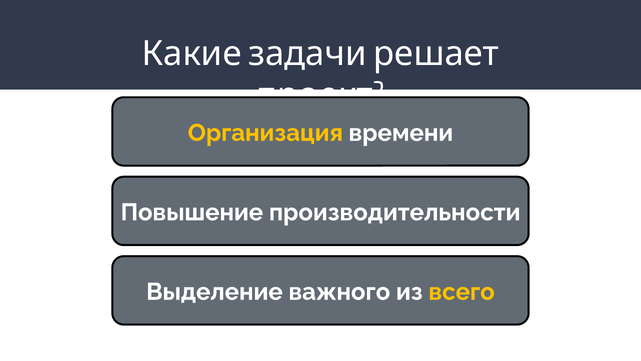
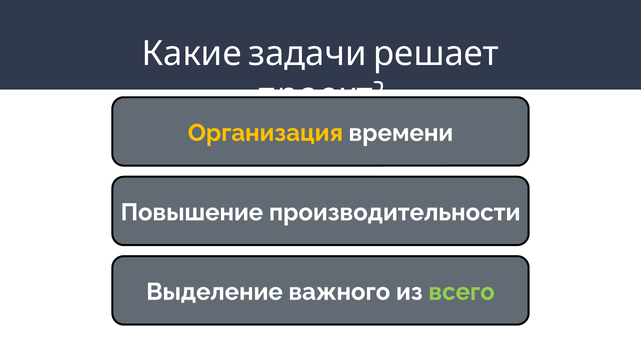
всего colour: yellow -> light green (462, 291)
